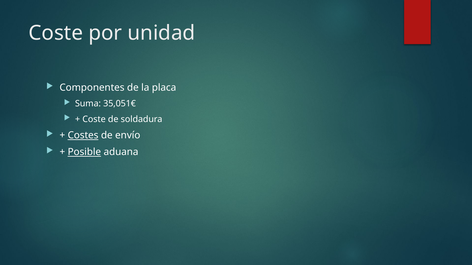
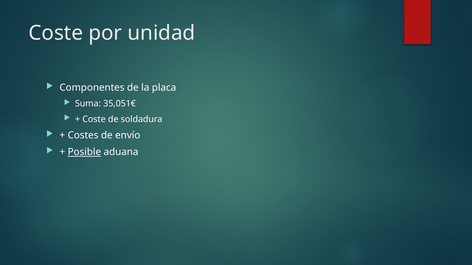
Costes underline: present -> none (83, 136)
